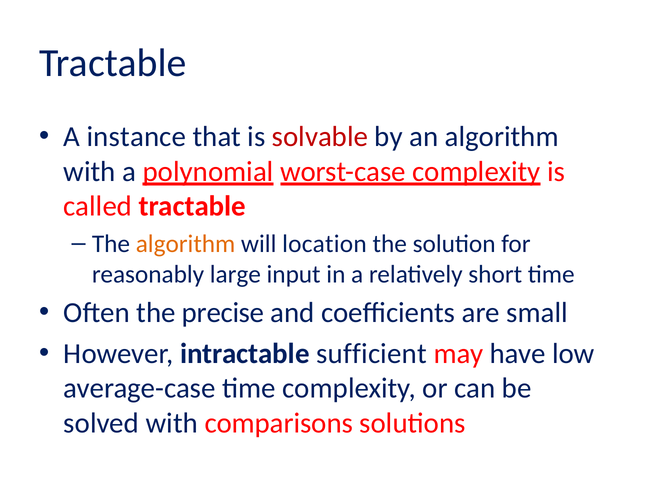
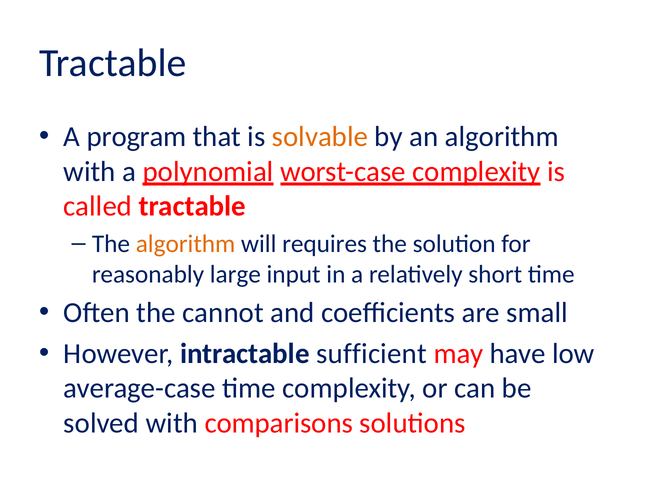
instance: instance -> program (137, 137)
solvable colour: red -> orange (320, 137)
location: location -> requires (325, 243)
precise: precise -> cannot (223, 312)
